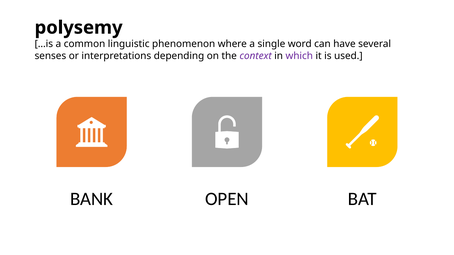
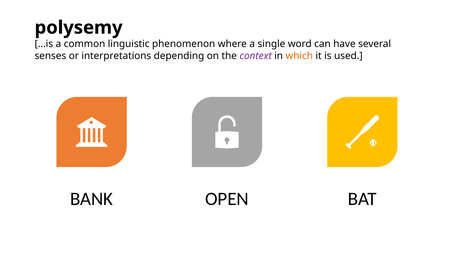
which colour: purple -> orange (299, 56)
